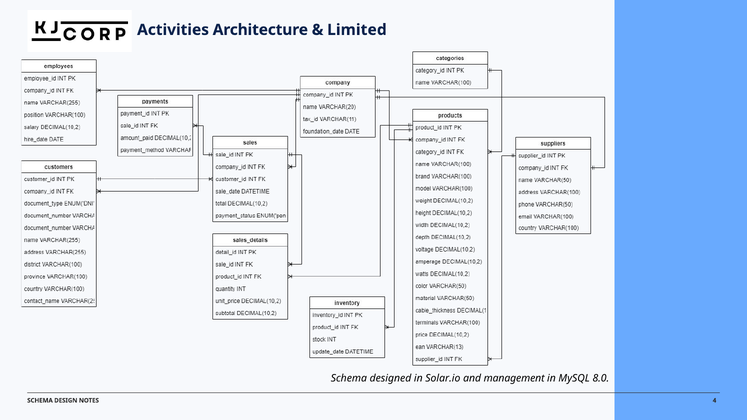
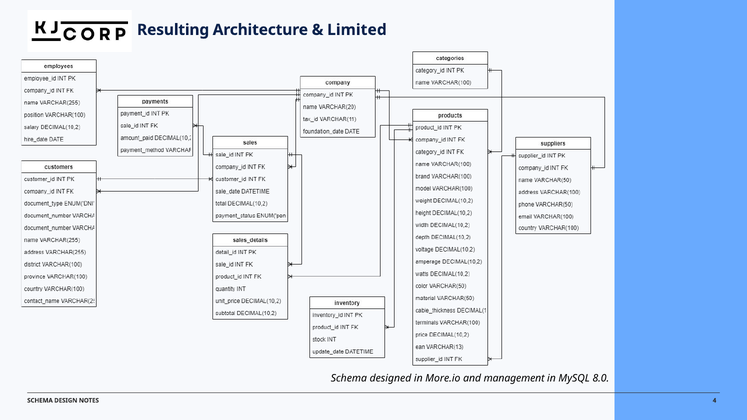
Activities: Activities -> Resulting (173, 30)
Solar.io: Solar.io -> More.io (443, 378)
